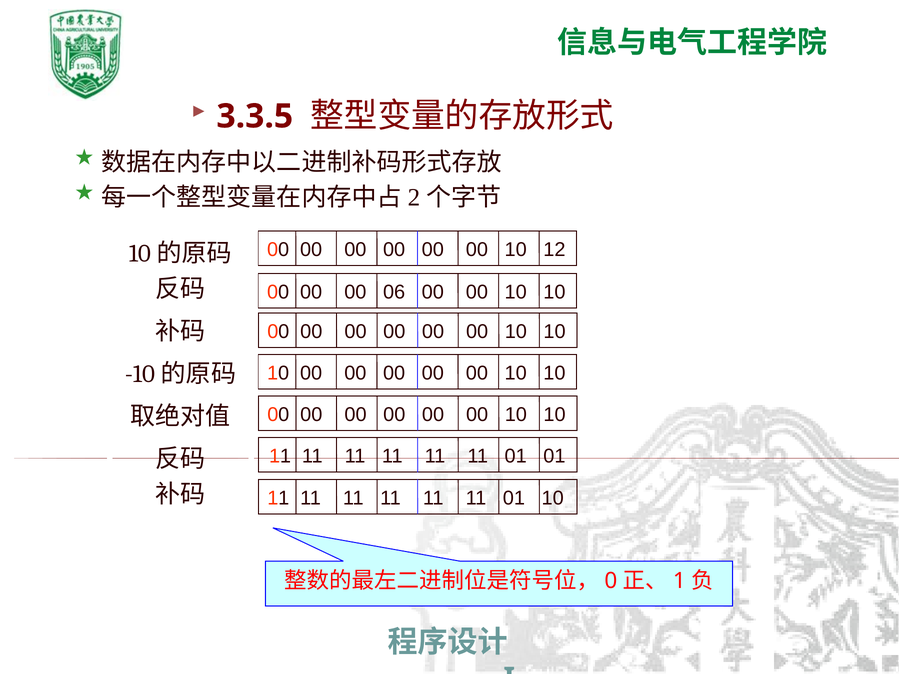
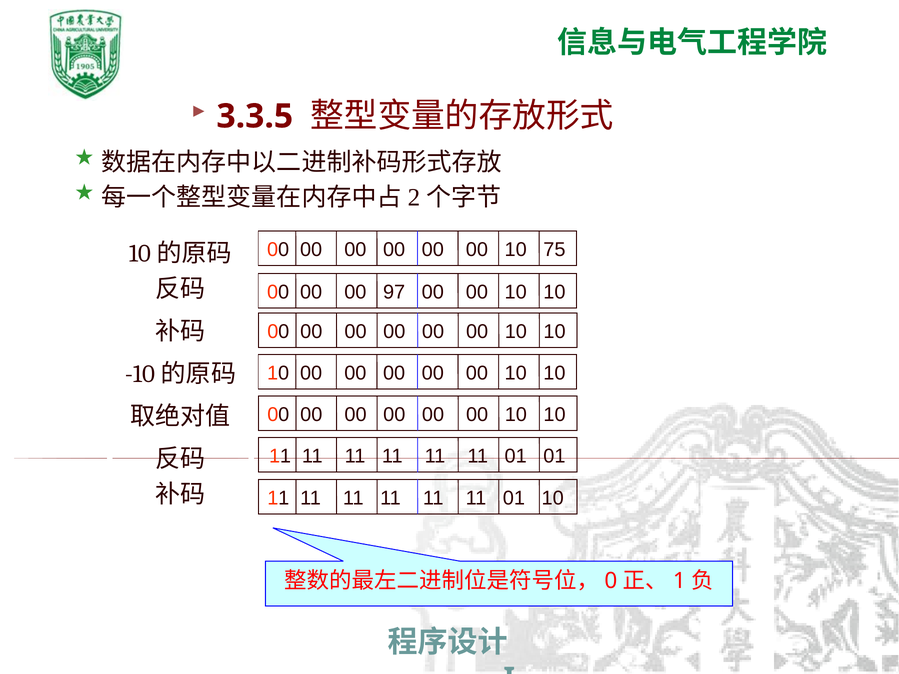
12: 12 -> 75 (554, 250)
06: 06 -> 97 (394, 292)
